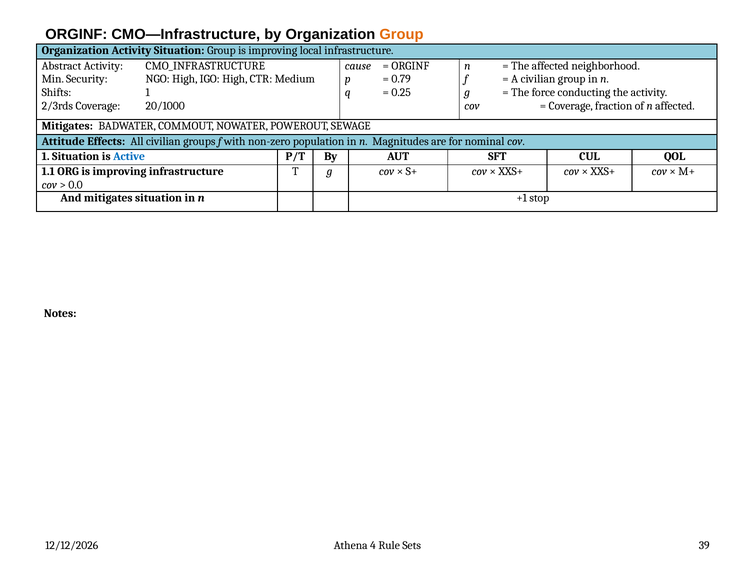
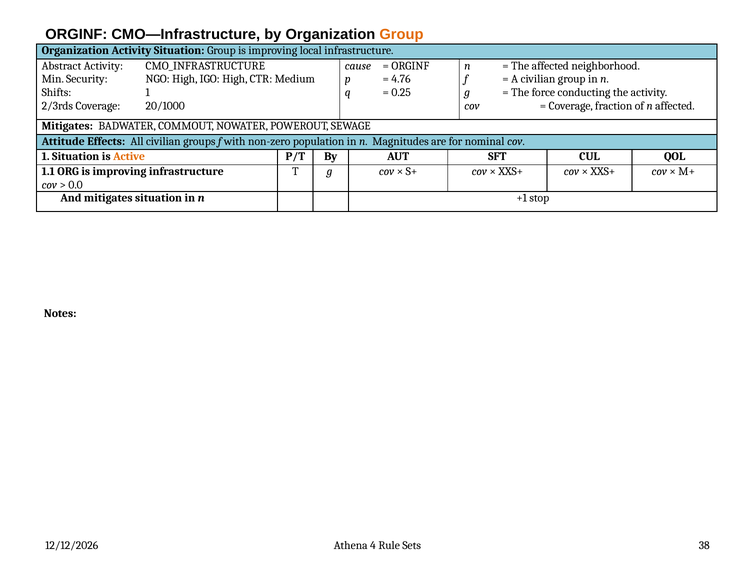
0.79: 0.79 -> 4.76 (401, 79)
Active colour: blue -> orange (129, 156)
39: 39 -> 38 (704, 546)
